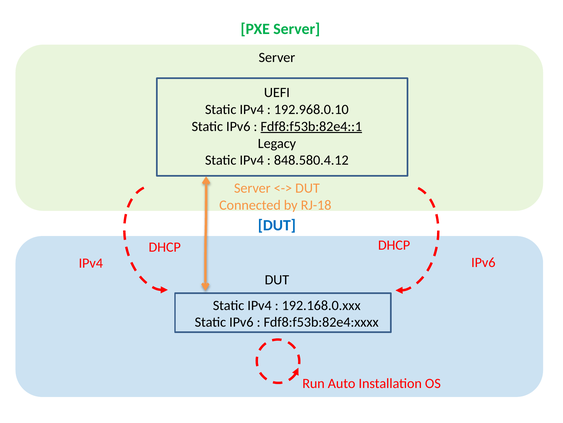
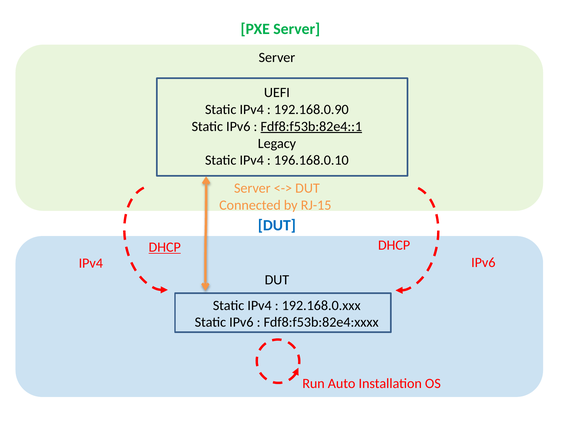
192.968.0.10: 192.968.0.10 -> 192.168.0.90 (311, 109)
848.580.4.12: 848.580.4.12 -> 196.168.0.10 (311, 160)
RJ-18: RJ-18 -> RJ-15 (316, 205)
DHCP underline: none -> present (165, 247)
